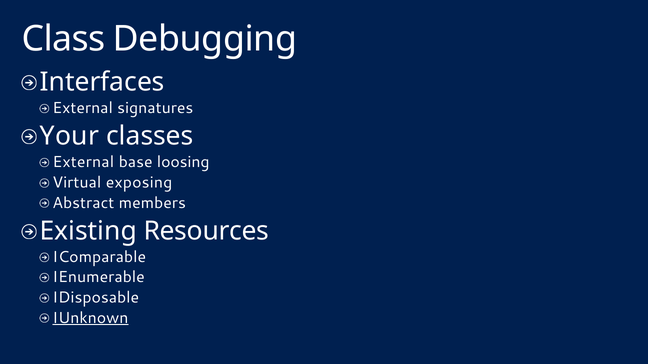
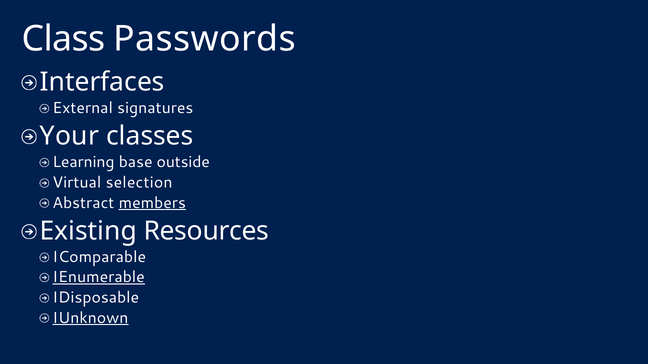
Debugging: Debugging -> Passwords (205, 39)
External: External -> Learning (83, 162)
loosing: loosing -> outside (183, 162)
exposing: exposing -> selection (139, 183)
members underline: none -> present (152, 203)
IEnumerable underline: none -> present (99, 278)
